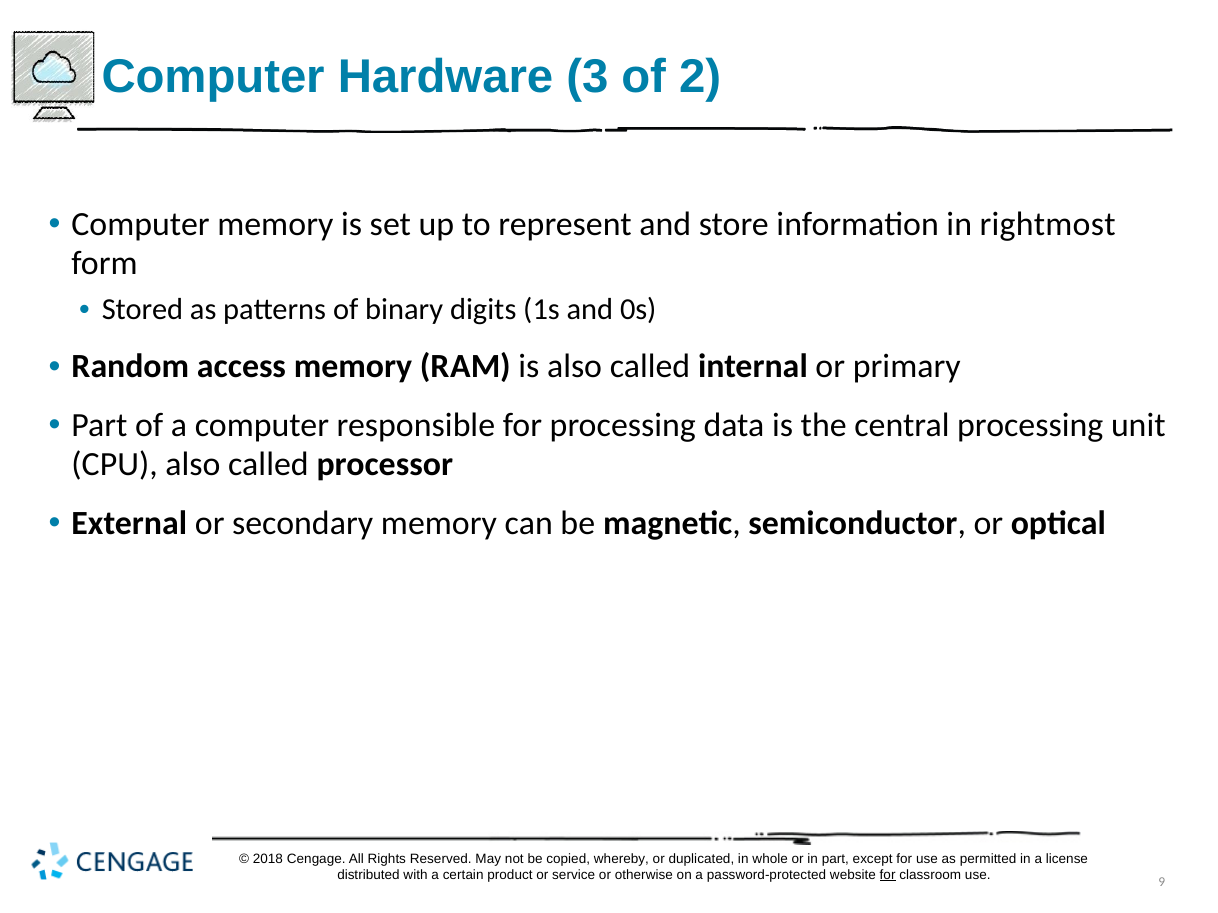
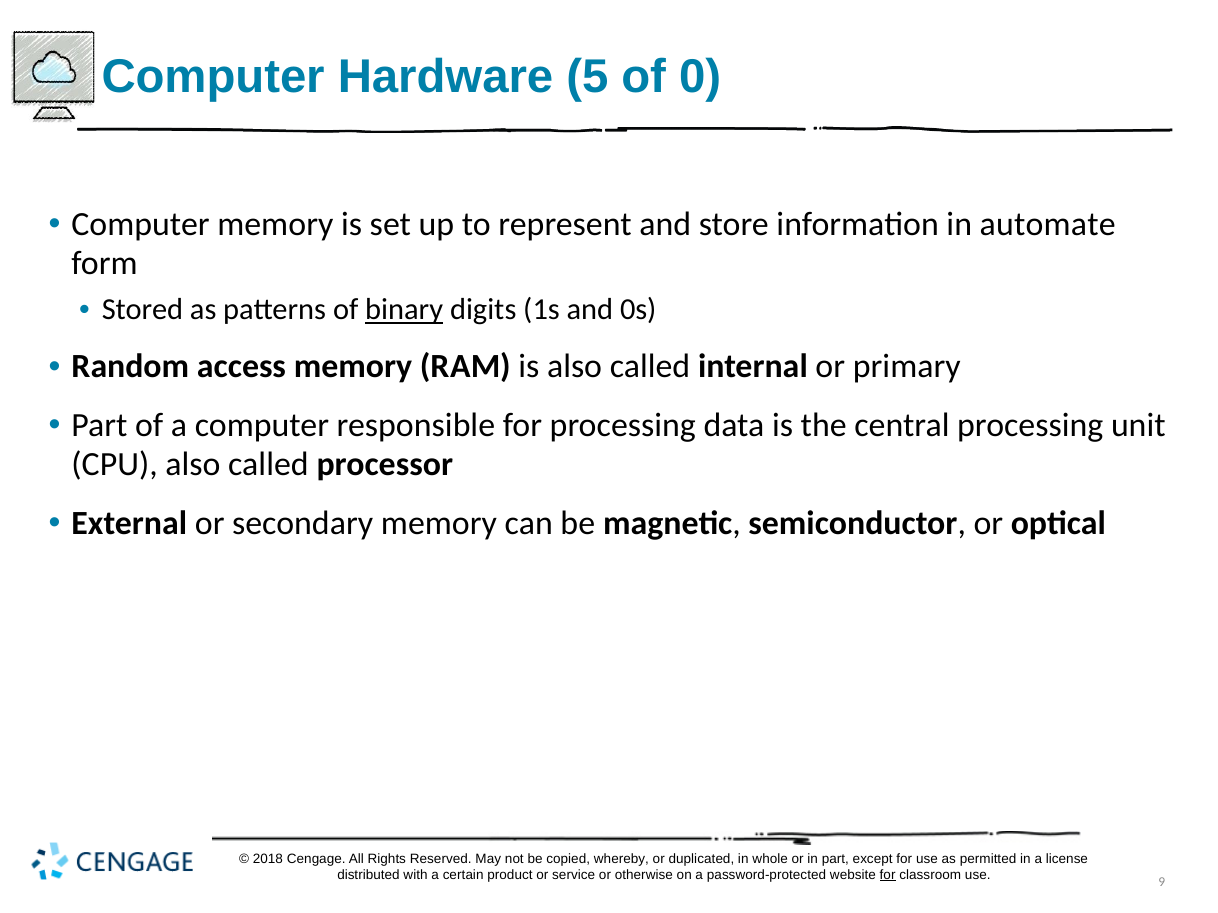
3: 3 -> 5 (587, 77)
2: 2 -> 0 (700, 77)
rightmost: rightmost -> automate (1048, 225)
binary underline: none -> present (404, 310)
